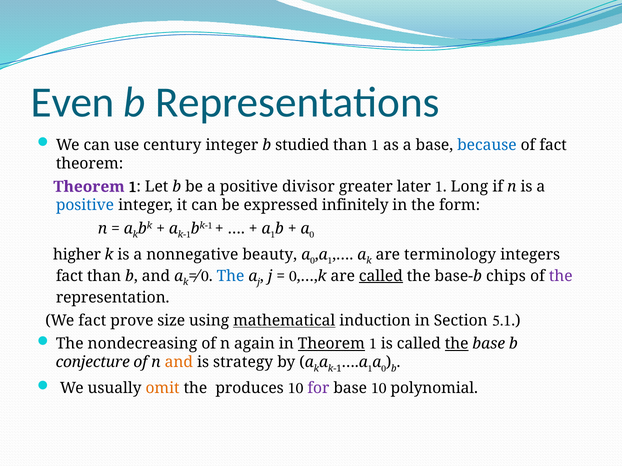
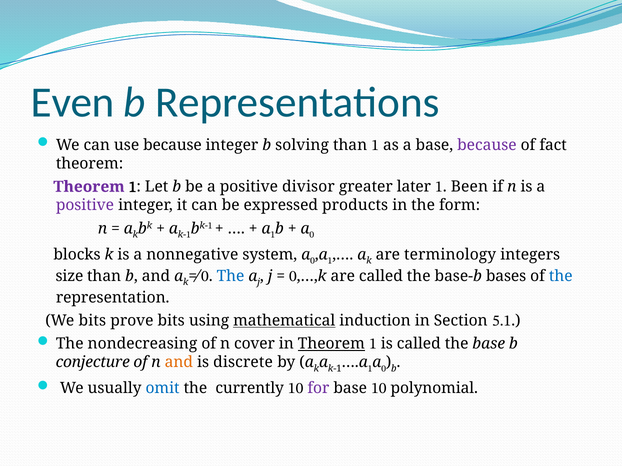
use century: century -> because (172, 145)
studied: studied -> solving (302, 145)
because colour: blue -> purple (487, 145)
Long: Long -> Been (469, 187)
positive colour: blue -> purple (85, 206)
infinitely: infinitely -> products (355, 206)
higher: higher -> blocks (77, 255)
beauty: beauty -> system (270, 255)
fact: fact -> size (70, 276)
called underline: present -> none (381, 276)
chips: chips -> bases (506, 276)
the colour: purple -> blue (561, 276)
We fact: fact -> bits (92, 321)
prove size: size -> bits (171, 321)
again: again -> cover (254, 344)
the underline: present -> none (457, 344)
strategy: strategy -> discrete (243, 363)
omit colour: orange -> blue (163, 389)
produces: produces -> currently (250, 389)
